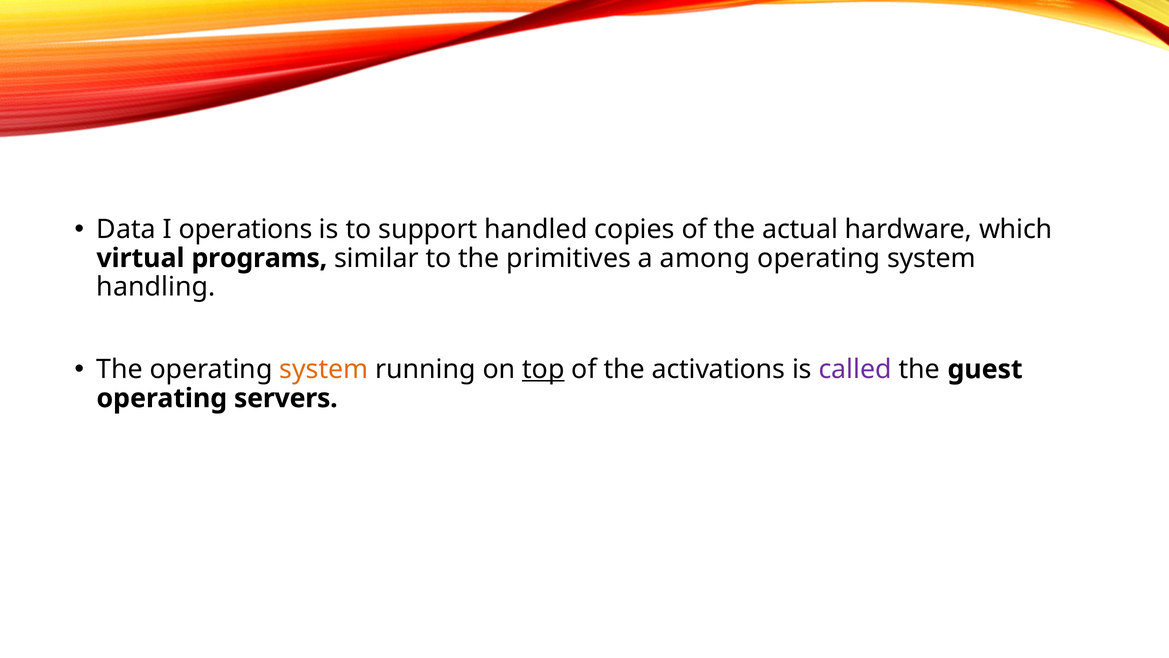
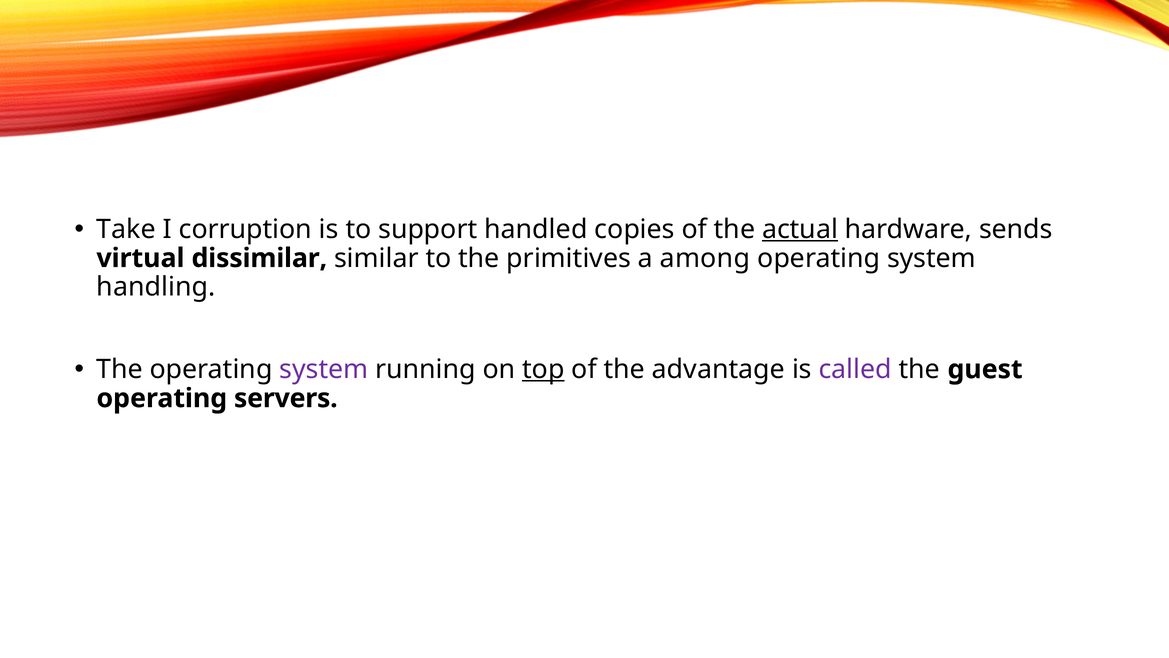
Data: Data -> Take (126, 229)
operations: operations -> corruption (245, 229)
actual underline: none -> present (800, 229)
which: which -> sends (1016, 229)
programs: programs -> dissimilar (259, 258)
system colour: orange -> purple (324, 369)
activations: activations -> advantage (718, 369)
